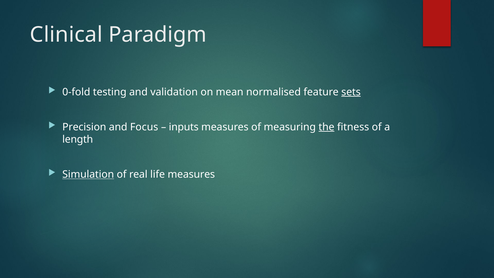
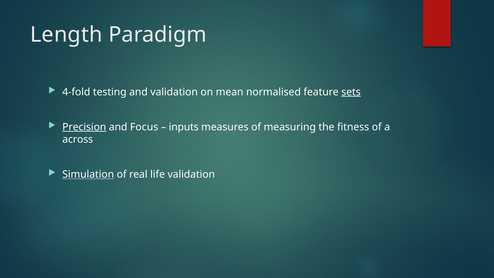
Clinical: Clinical -> Length (66, 35)
0-fold: 0-fold -> 4-fold (76, 92)
Precision underline: none -> present (84, 127)
the underline: present -> none (327, 127)
length: length -> across (78, 139)
life measures: measures -> validation (191, 174)
